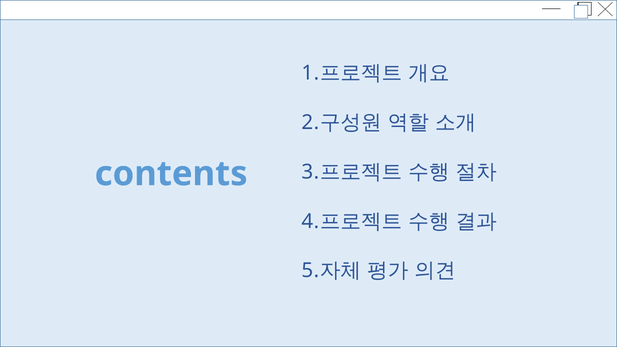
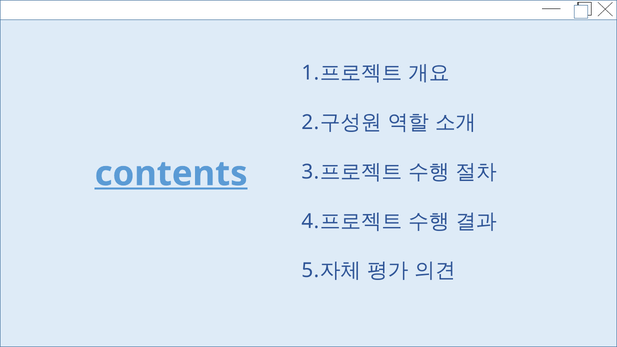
contents underline: none -> present (171, 174)
